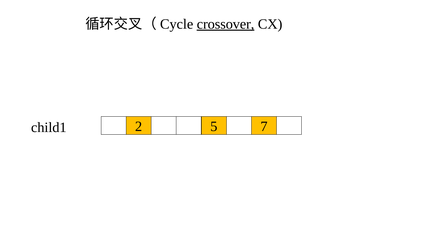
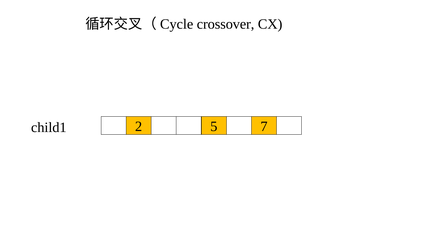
crossover underline: present -> none (226, 24)
